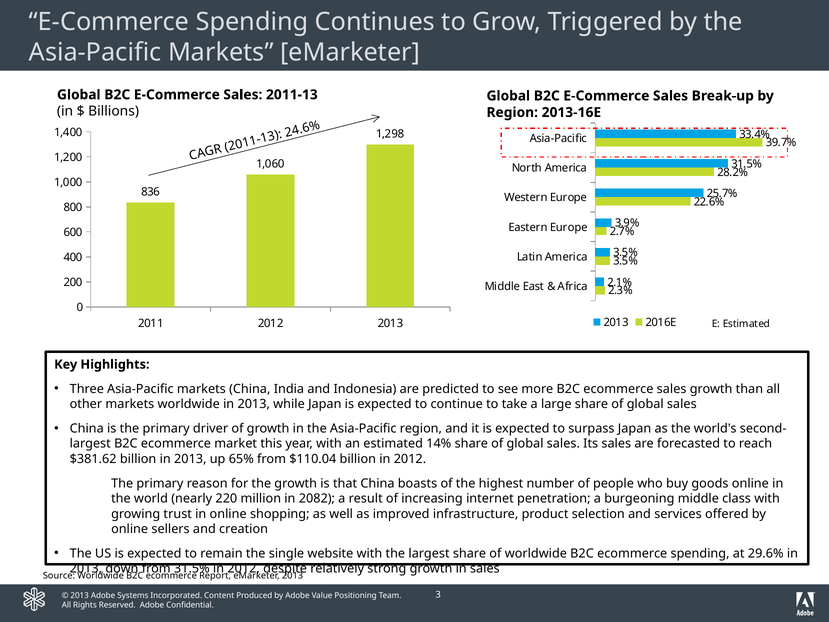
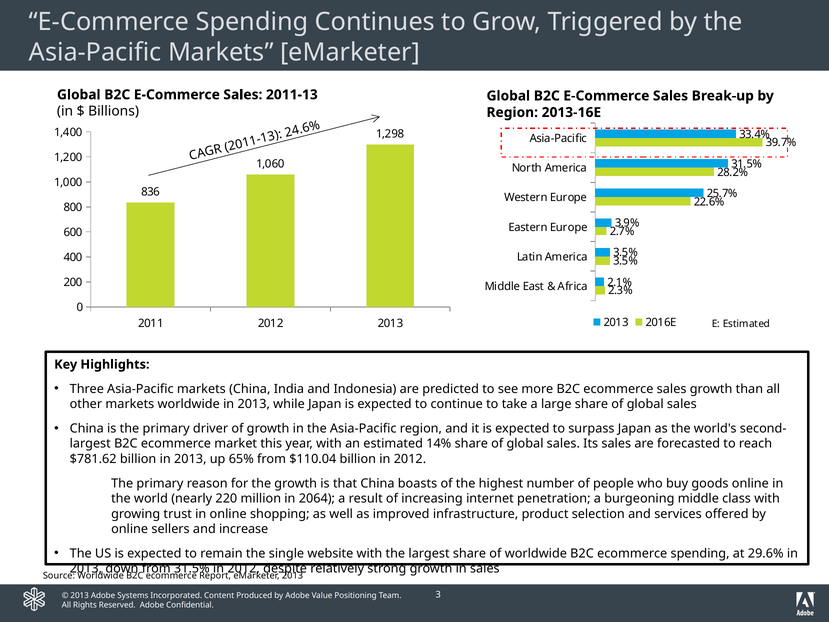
$381.62: $381.62 -> $781.62 (93, 459)
2082: 2082 -> 2064 (317, 498)
creation: creation -> increase (244, 529)
